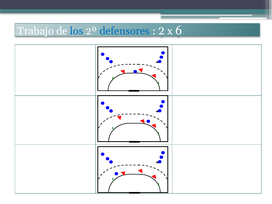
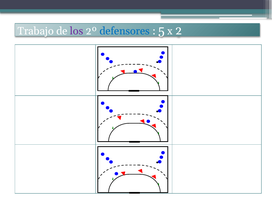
los colour: blue -> purple (77, 31)
2: 2 -> 5 (161, 31)
6: 6 -> 2 (179, 31)
